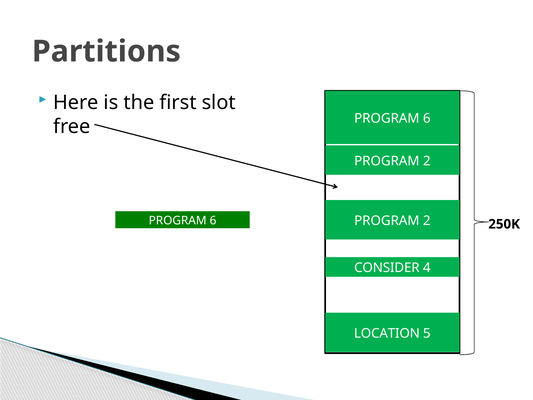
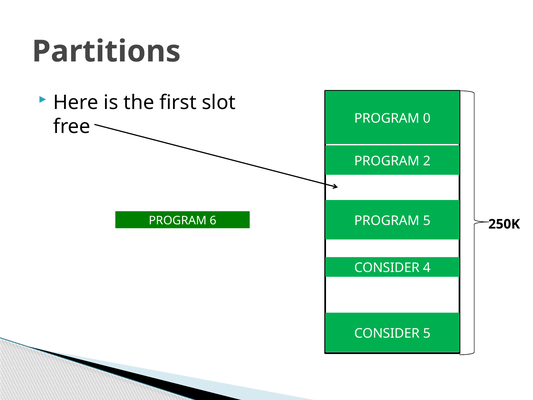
6: 6 -> 0 (427, 118)
2: 2 -> 5 (427, 221)
LOCATION: LOCATION -> CONSIDER (387, 333)
